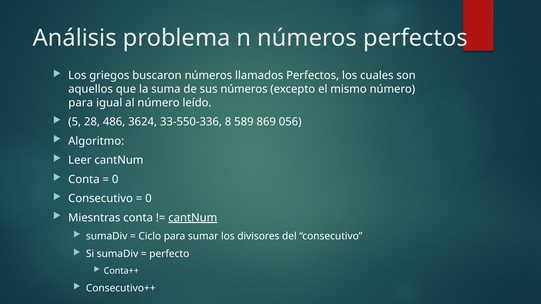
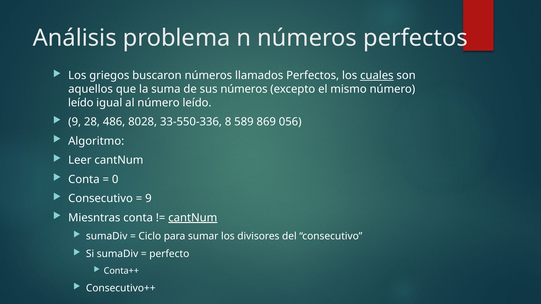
cuales underline: none -> present (377, 76)
para: para -> leído (81, 103)
5: 5 -> 9 (75, 122)
3624: 3624 -> 8028 (143, 122)
0: 0 -> 9 (148, 199)
